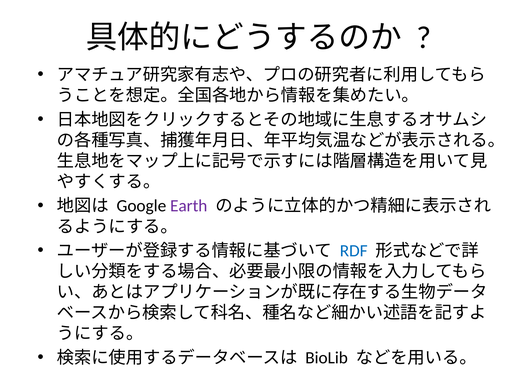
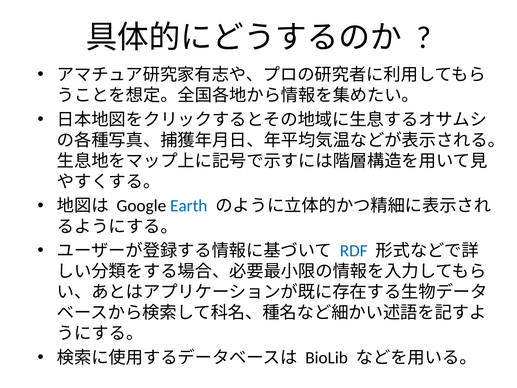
Earth colour: purple -> blue (189, 206)
